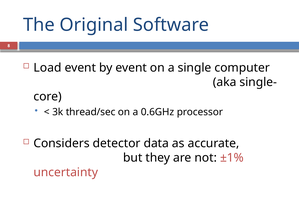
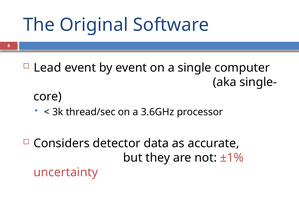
Load: Load -> Lead (47, 68)
0.6GHz: 0.6GHz -> 3.6GHz (158, 112)
